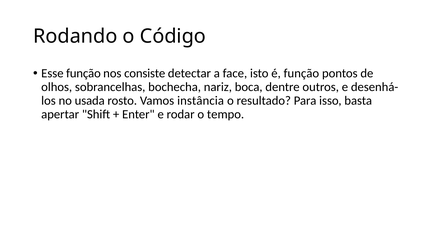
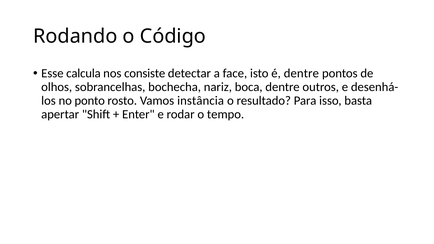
Esse função: função -> calcula (83, 73)
é função: função -> dentre (301, 73)
usada: usada -> ponto (90, 101)
